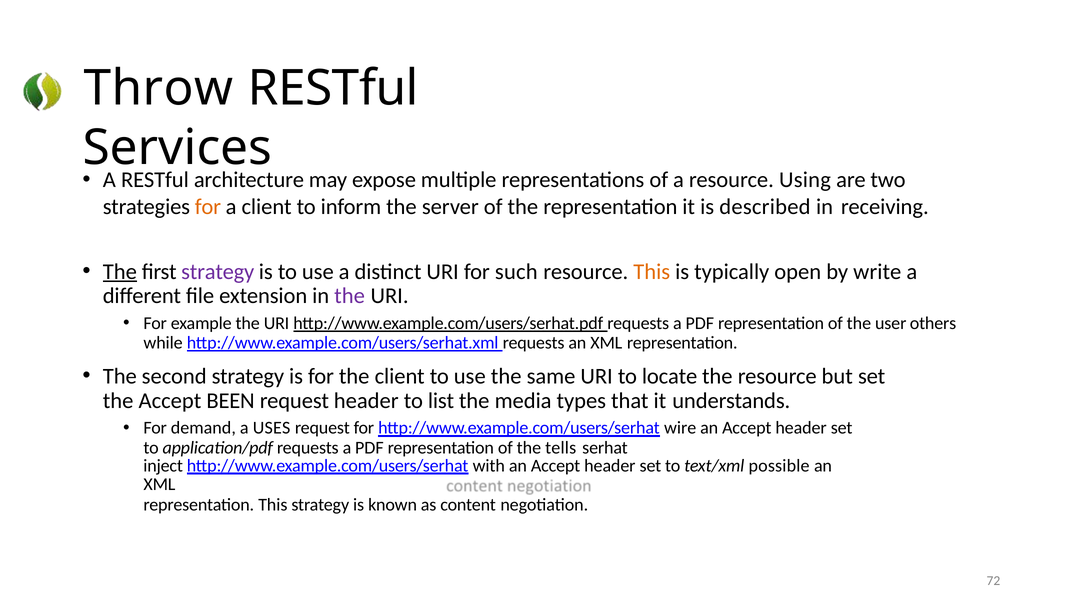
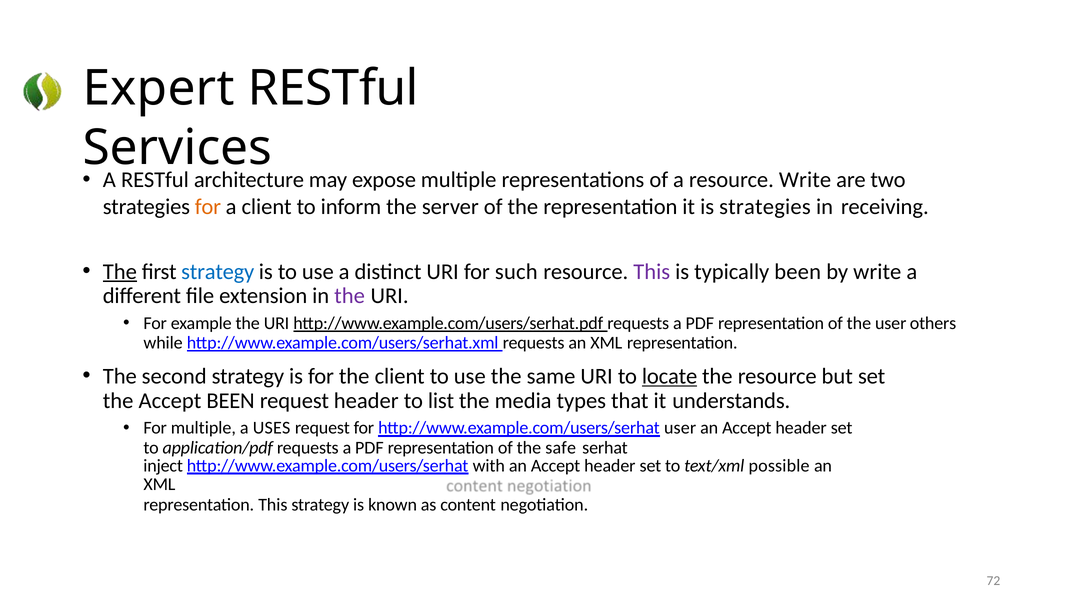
Throw: Throw -> Expert (159, 89)
resource Using: Using -> Write (805, 180)
is described: described -> strategies (765, 207)
strategy colour: purple -> blue (218, 272)
This colour: orange -> purple (652, 272)
typically open: open -> been (798, 272)
locate underline: none -> present (670, 376)
For demand: demand -> multiple (203, 428)
http://www.example.com/users/serhat wire: wire -> user (680, 428)
tells: tells -> safe (561, 448)
